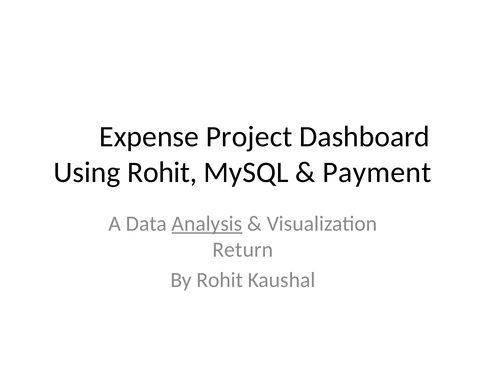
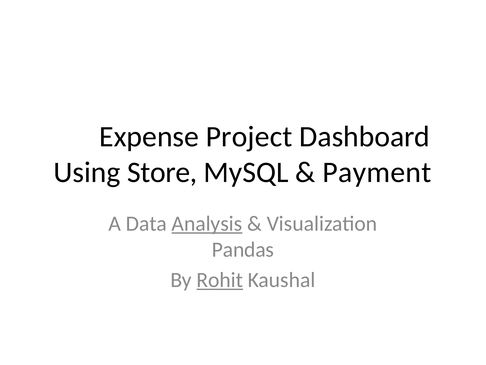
Using Rohit: Rohit -> Store (162, 172)
Return: Return -> Pandas (243, 249)
Rohit underline: none -> present (220, 280)
